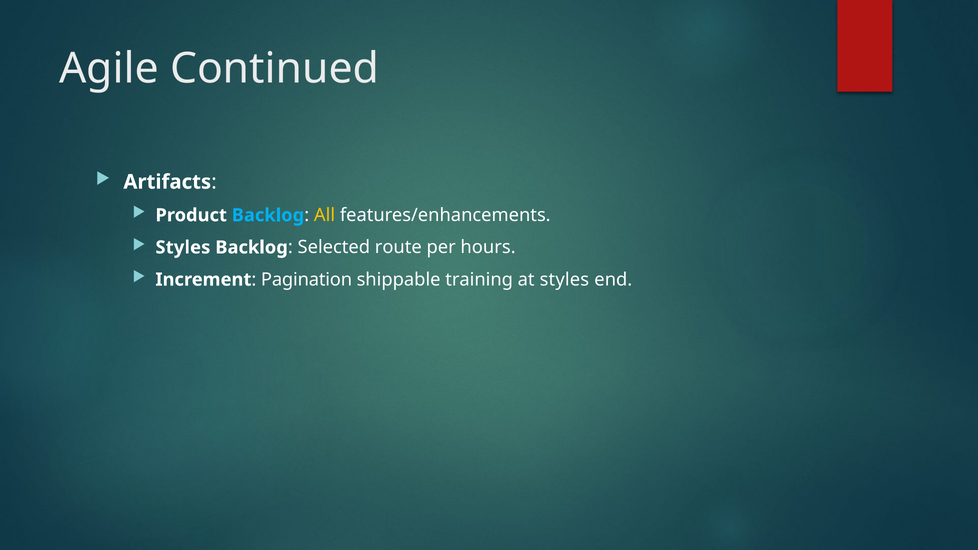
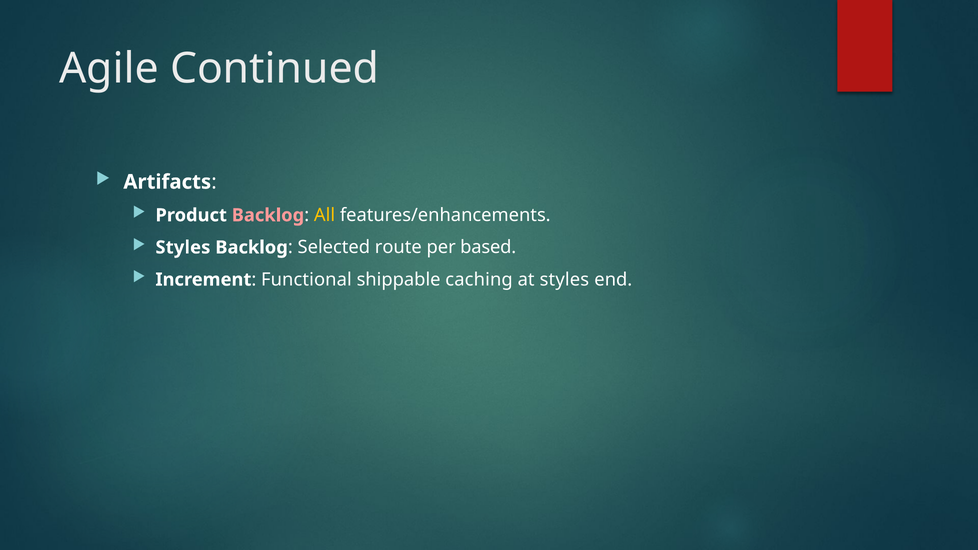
Backlog colour: light blue -> pink (268, 215)
hours: hours -> based (488, 247)
Pagination: Pagination -> Functional (306, 280)
training: training -> caching (479, 280)
